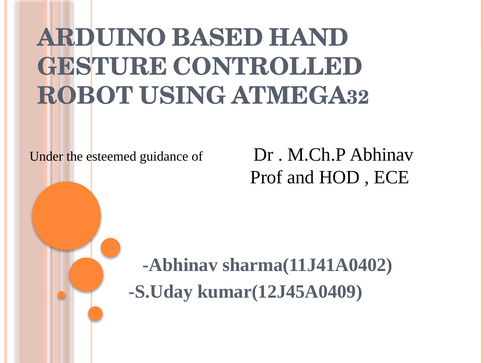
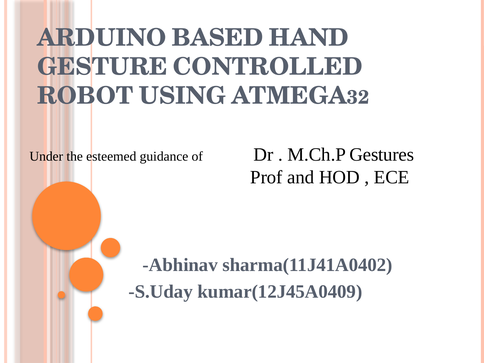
M.Ch.P Abhinav: Abhinav -> Gestures (382, 155)
